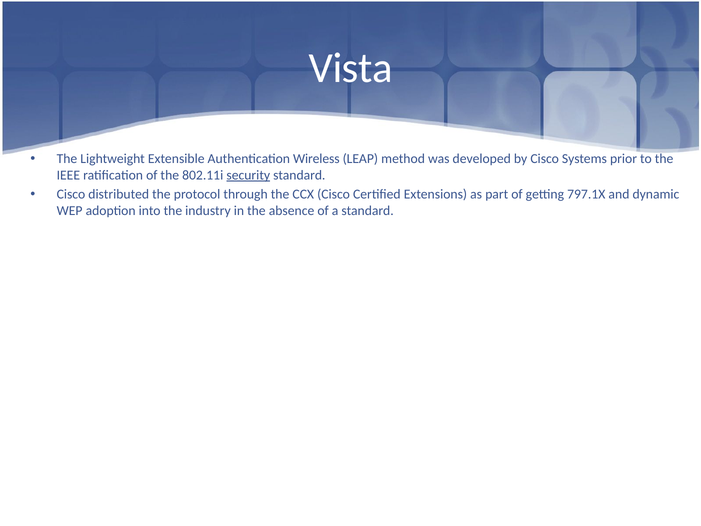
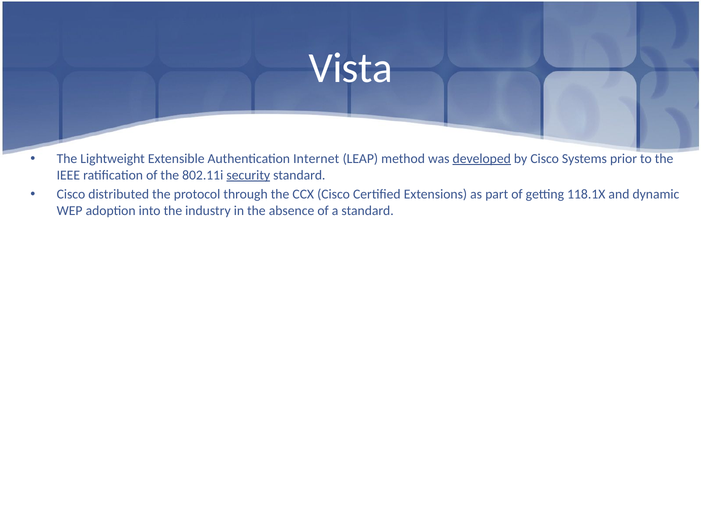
Wireless: Wireless -> Internet (316, 159)
developed underline: none -> present (482, 159)
797.1X: 797.1X -> 118.1X (586, 194)
